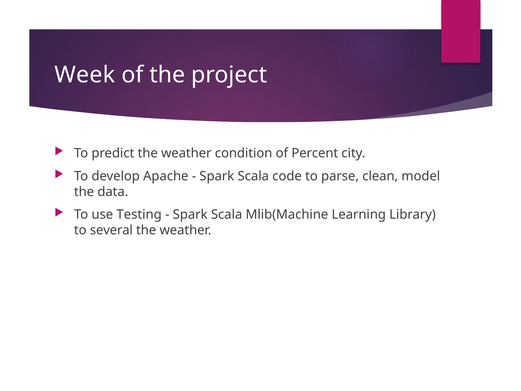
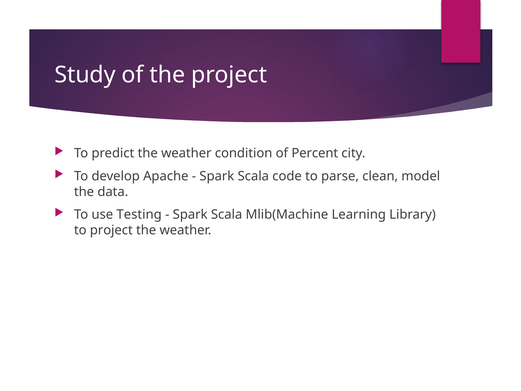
Week: Week -> Study (85, 75)
to several: several -> project (111, 230)
